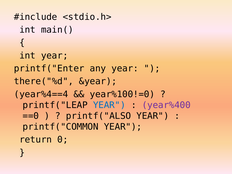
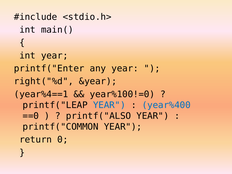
there("%d: there("%d -> right("%d (44, 81)
year%4==4: year%4==4 -> year%4==1 (41, 94)
year%400 colour: purple -> blue (166, 105)
